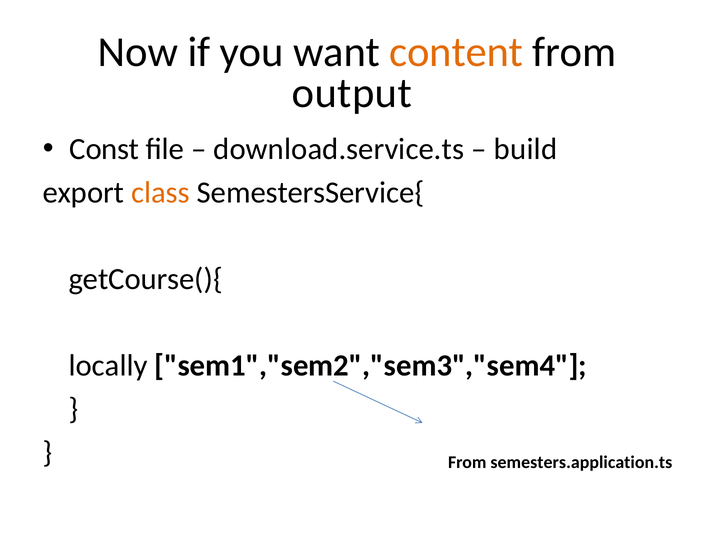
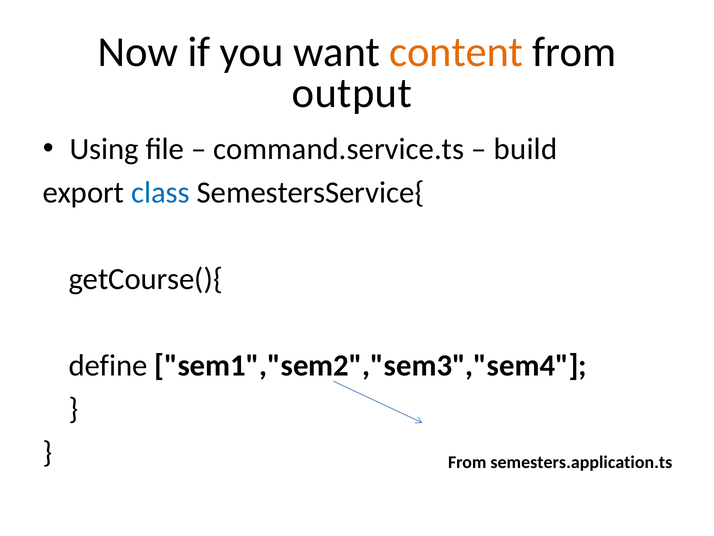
Const: Const -> Using (104, 149)
download.service.ts: download.service.ts -> command.service.ts (339, 149)
class colour: orange -> blue (160, 192)
locally: locally -> define (108, 365)
